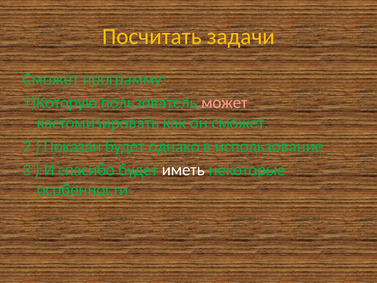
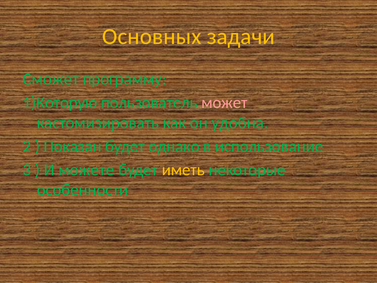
Посчитать: Посчитать -> Основных (152, 36)
он сможет: сможет -> удобна (240, 123)
спасибо: спасибо -> можете (86, 170)
иметь colour: white -> yellow (183, 170)
